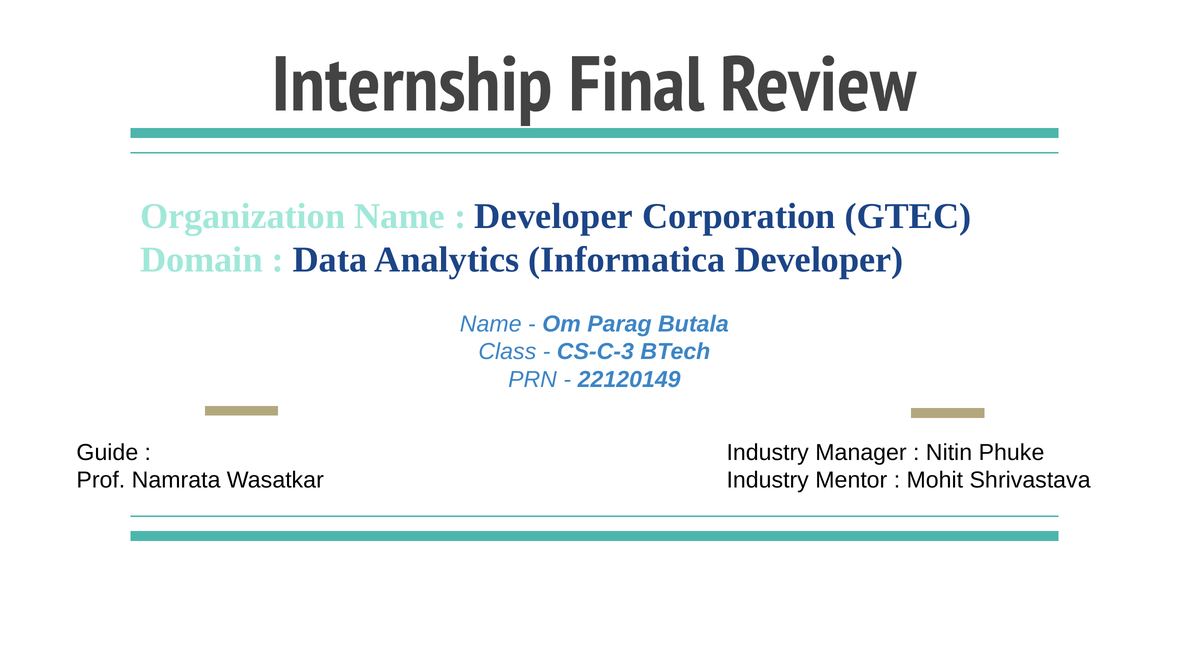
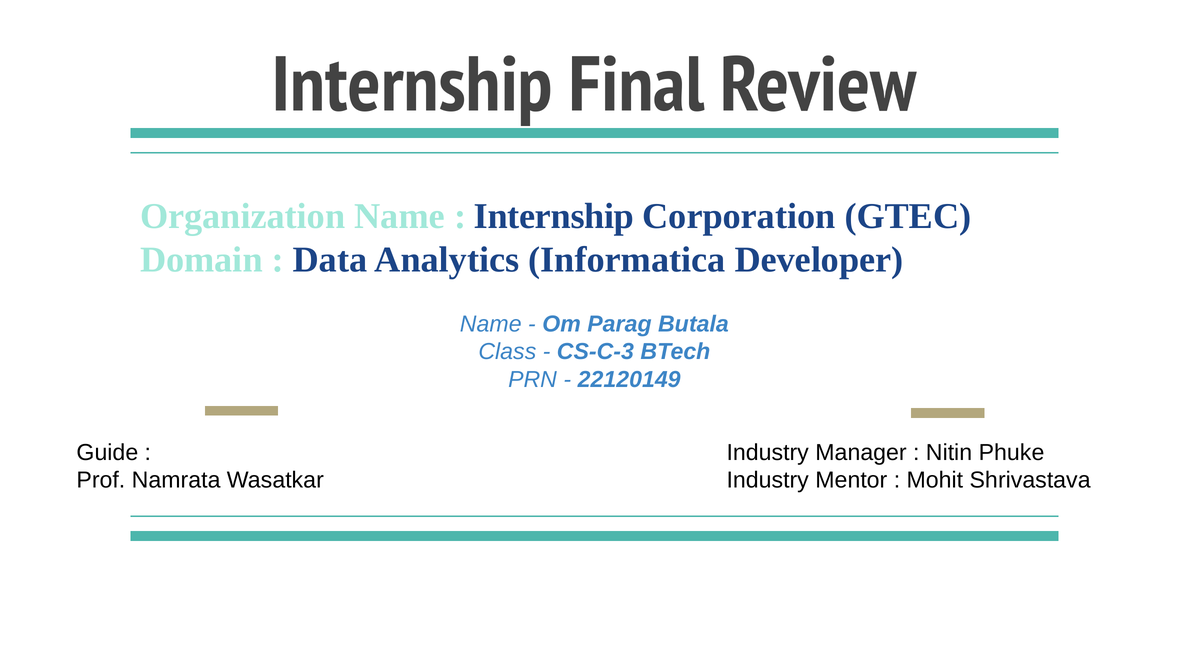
Developer: Developer -> Internship (554, 216)
